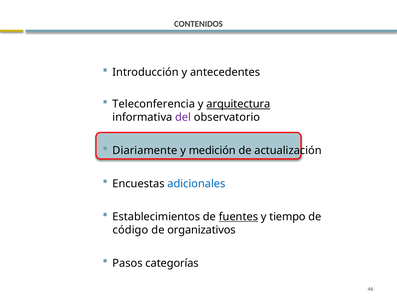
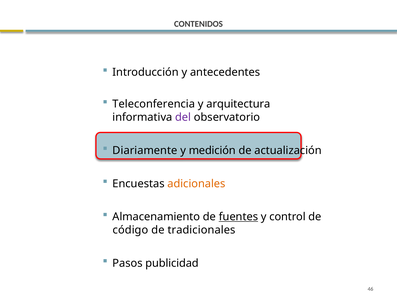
arquitectura underline: present -> none (238, 104)
adicionales colour: blue -> orange (196, 183)
Establecimientos: Establecimientos -> Almacenamiento (156, 217)
tiempo: tiempo -> control (288, 217)
organizativos: organizativos -> tradicionales (201, 230)
categorías: categorías -> publicidad (172, 263)
